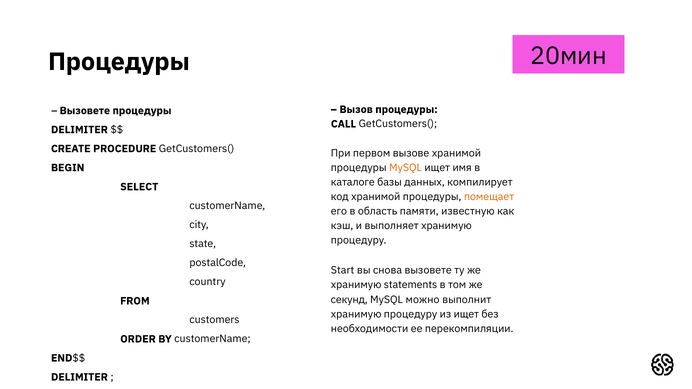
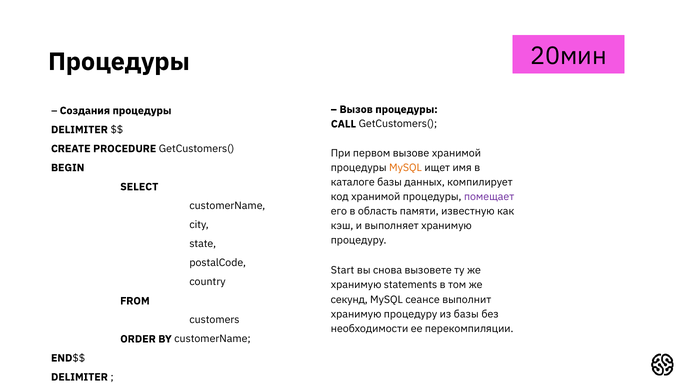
Вызовете: Вызовете -> Создания (85, 111)
помещает colour: orange -> purple (489, 197)
можно: можно -> сеансе (423, 300)
из ищет: ищет -> базы (466, 314)
